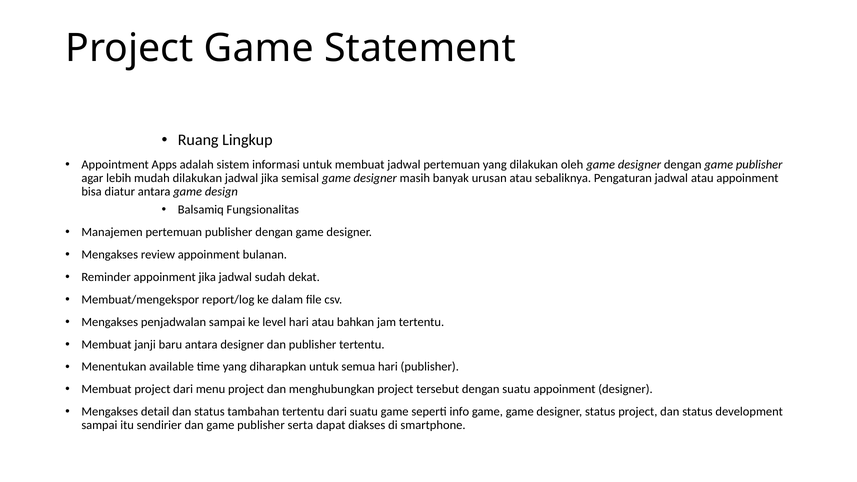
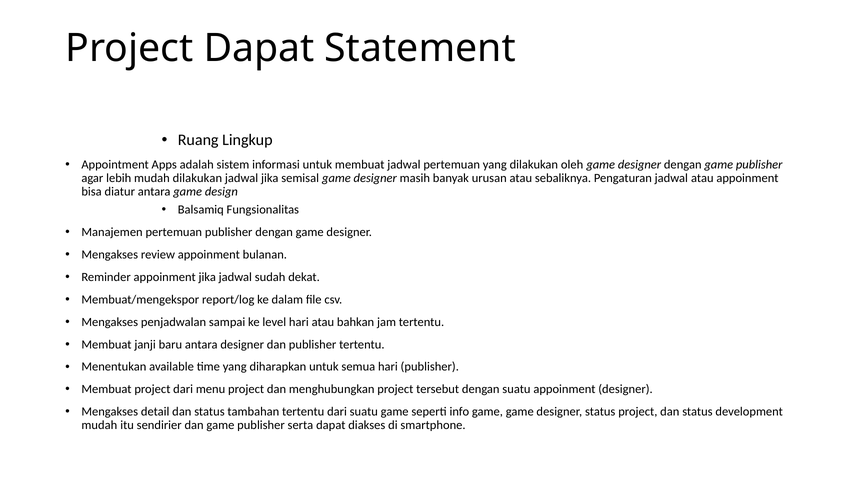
Project Game: Game -> Dapat (259, 48)
sampai: sampai -> mudah (99, 425)
